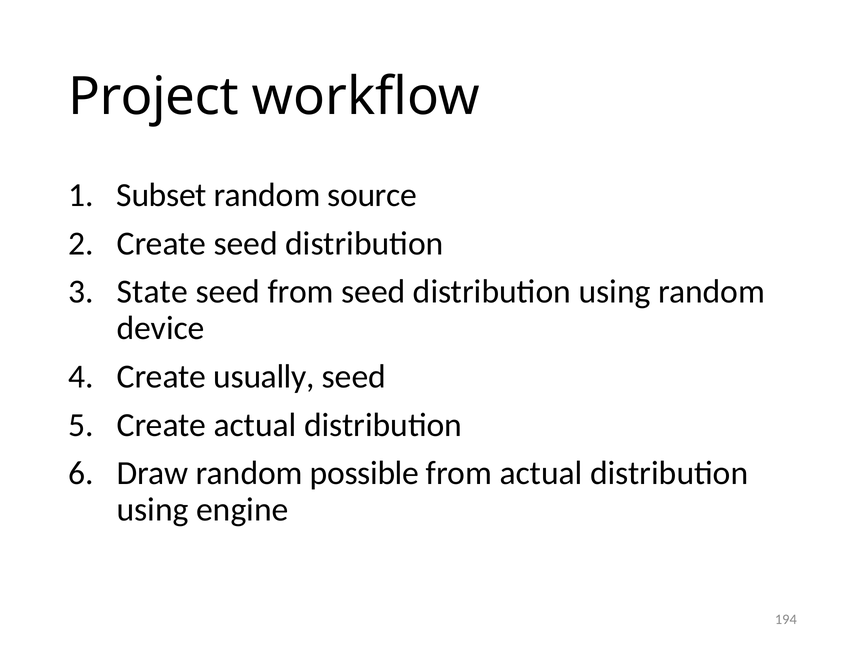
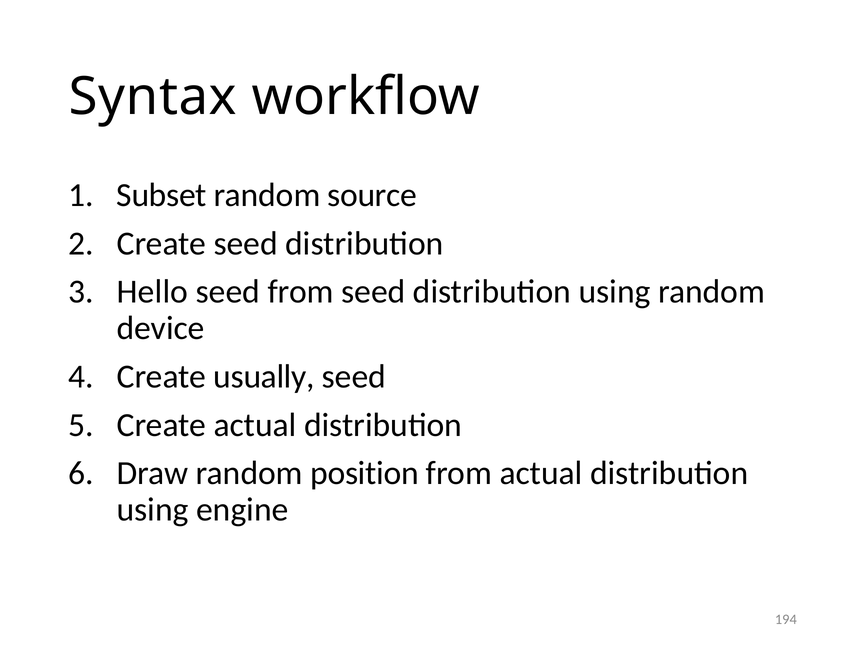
Project: Project -> Syntax (153, 97)
State: State -> Hello (152, 292)
possible: possible -> position (364, 473)
